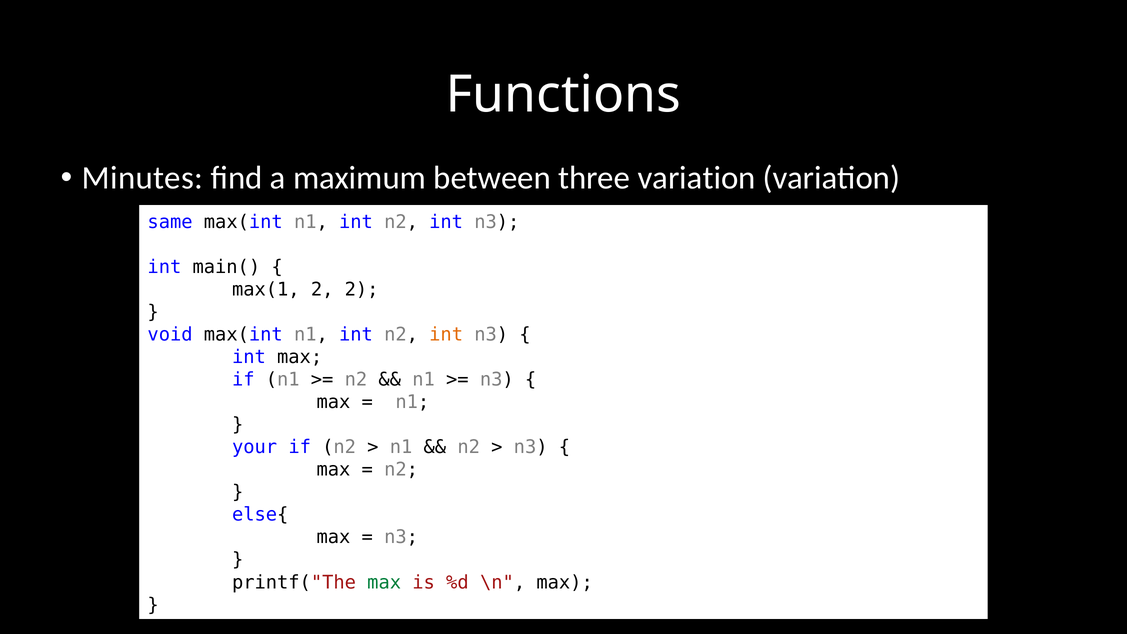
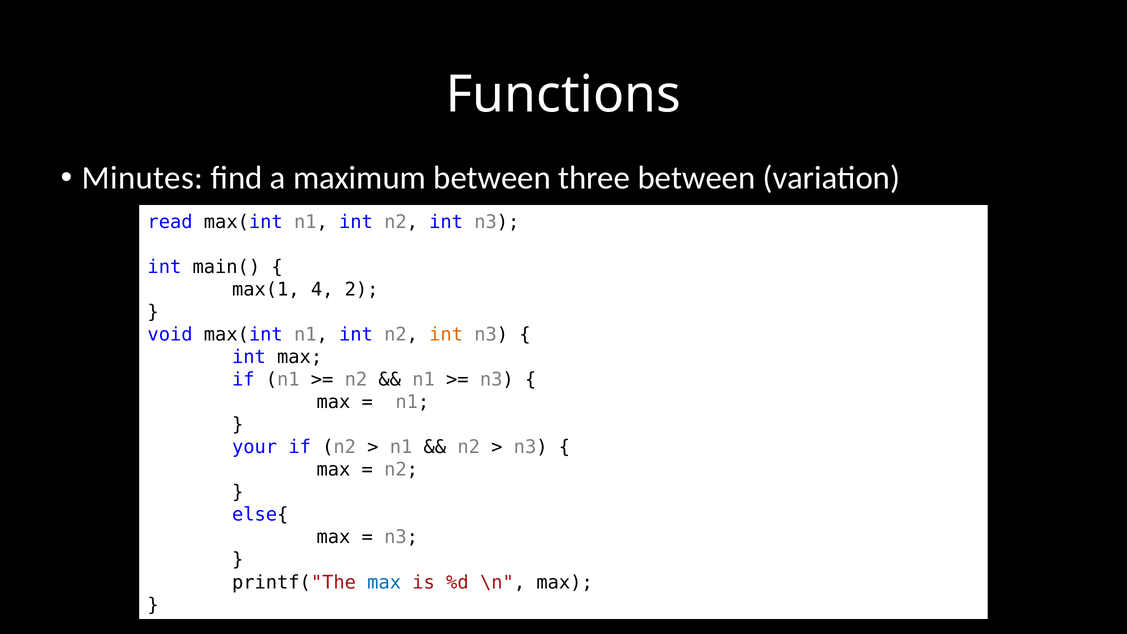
three variation: variation -> between (697, 178)
same: same -> read (170, 222)
max(1 2: 2 -> 4 (322, 289)
max colour: green -> blue (384, 582)
